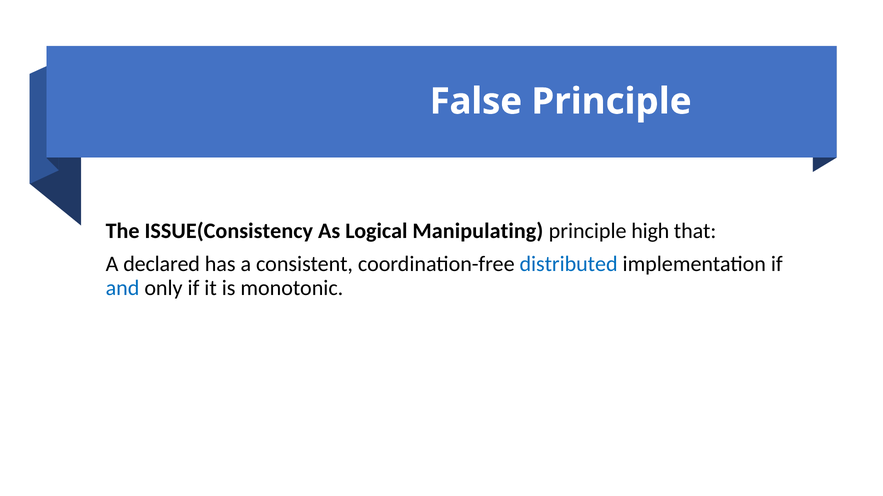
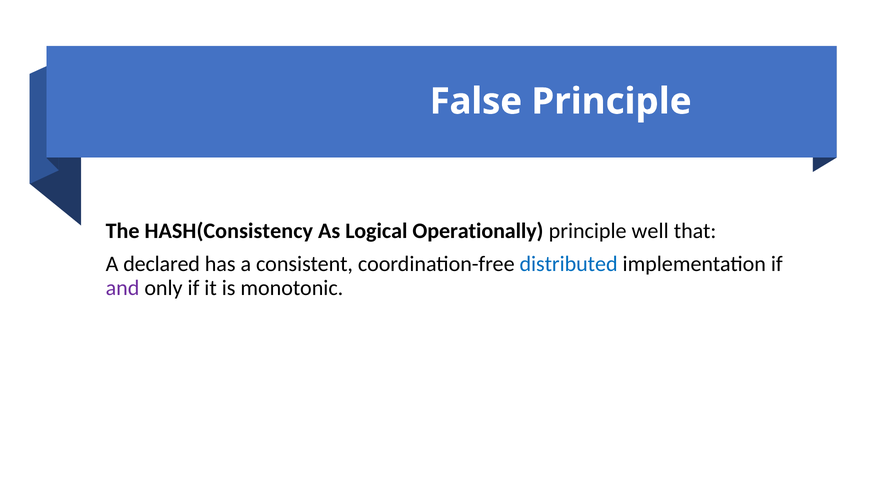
ISSUE(Consistency: ISSUE(Consistency -> HASH(Consistency (229, 231)
Manipulating: Manipulating -> Operationally (478, 231)
high: high -> well (650, 231)
and colour: blue -> purple (123, 288)
